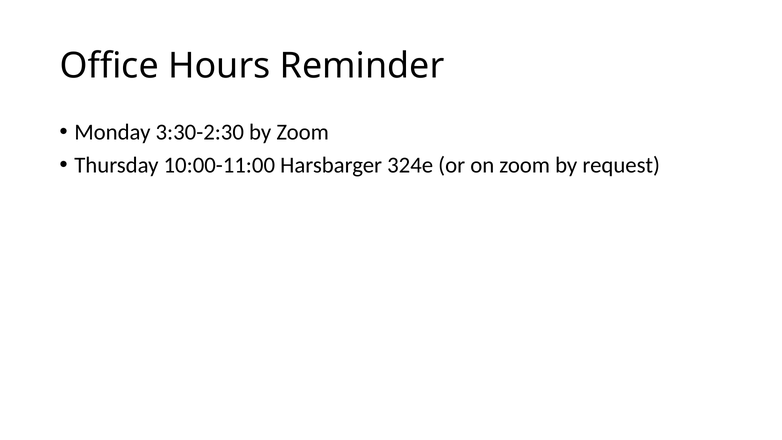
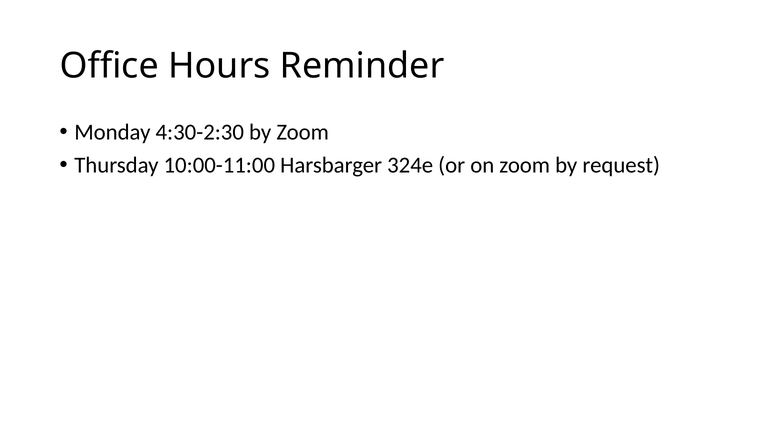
3:30-2:30: 3:30-2:30 -> 4:30-2:30 (200, 132)
